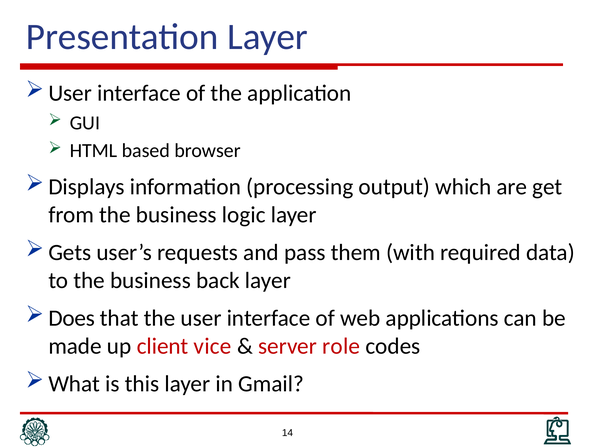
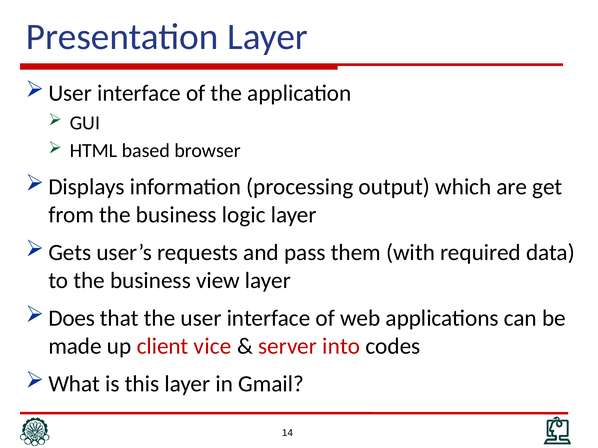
back: back -> view (218, 281)
role: role -> into (341, 347)
